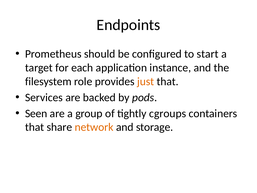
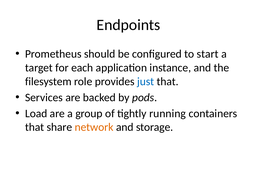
just colour: orange -> blue (146, 81)
Seen: Seen -> Load (36, 113)
cgroups: cgroups -> running (168, 113)
